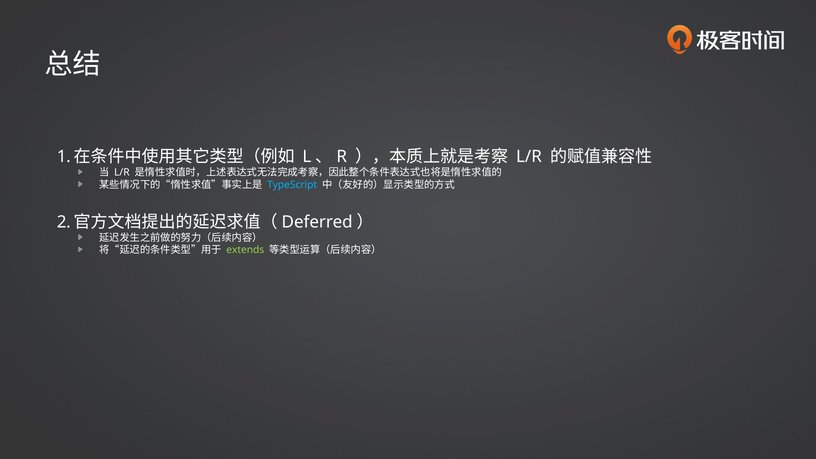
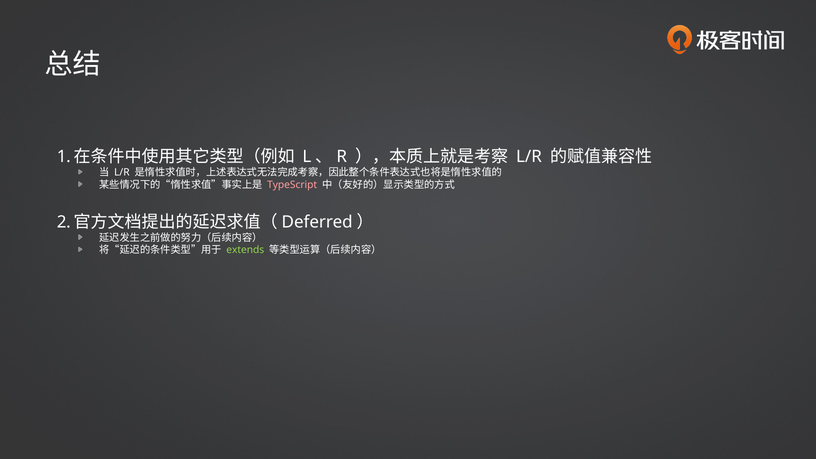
TypeScript colour: light blue -> pink (292, 185)
